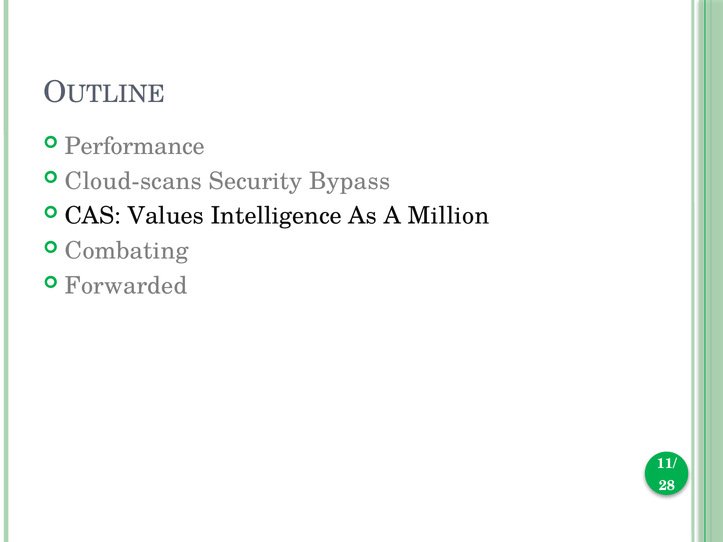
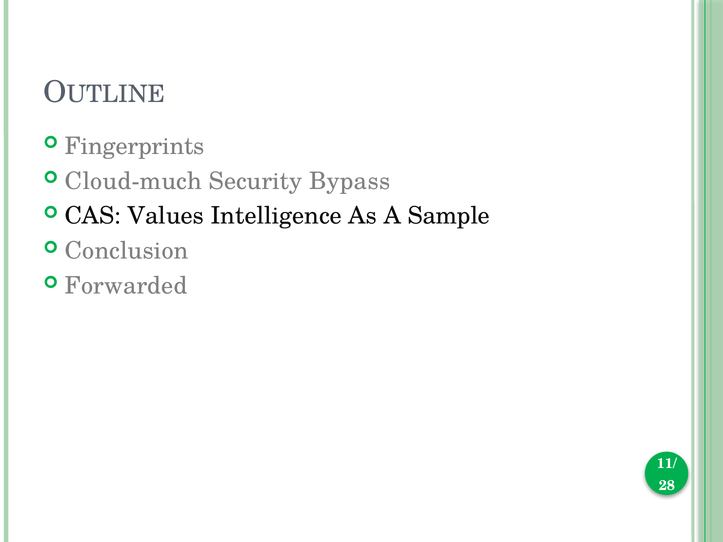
Performance: Performance -> Fingerprints (135, 146)
Cloud-scans: Cloud-scans -> Cloud-much (134, 181)
Million: Million -> Sample (449, 216)
Combating: Combating -> Conclusion (127, 251)
